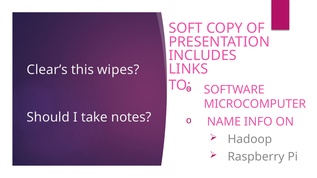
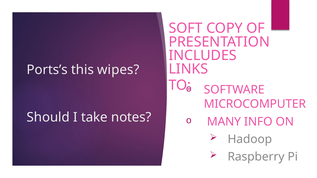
Clear’s: Clear’s -> Ports’s (47, 70)
NAME: NAME -> MANY (224, 122)
